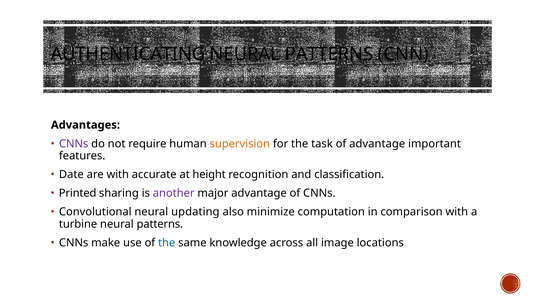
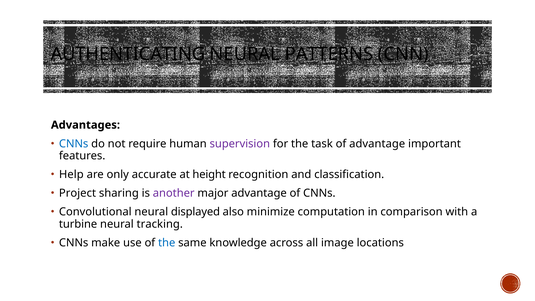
CNNs colour: purple -> blue (74, 144)
supervision colour: orange -> purple (240, 144)
Date: Date -> Help (71, 174)
are with: with -> only (118, 174)
Printed: Printed -> Project (78, 193)
updating: updating -> displayed (195, 212)
patterns: patterns -> tracking (160, 224)
